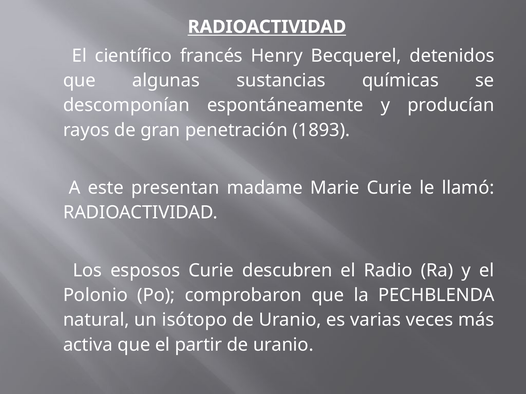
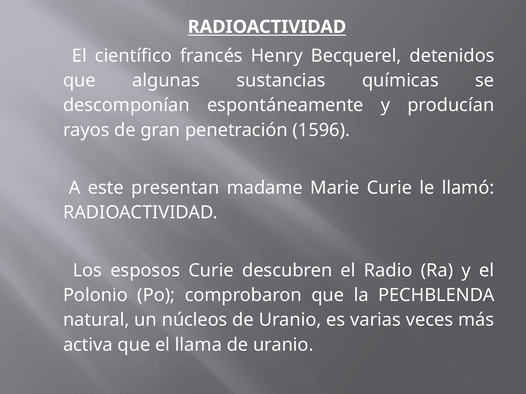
1893: 1893 -> 1596 (321, 130)
isótopo: isótopo -> núcleos (195, 320)
partir: partir -> llama (198, 345)
